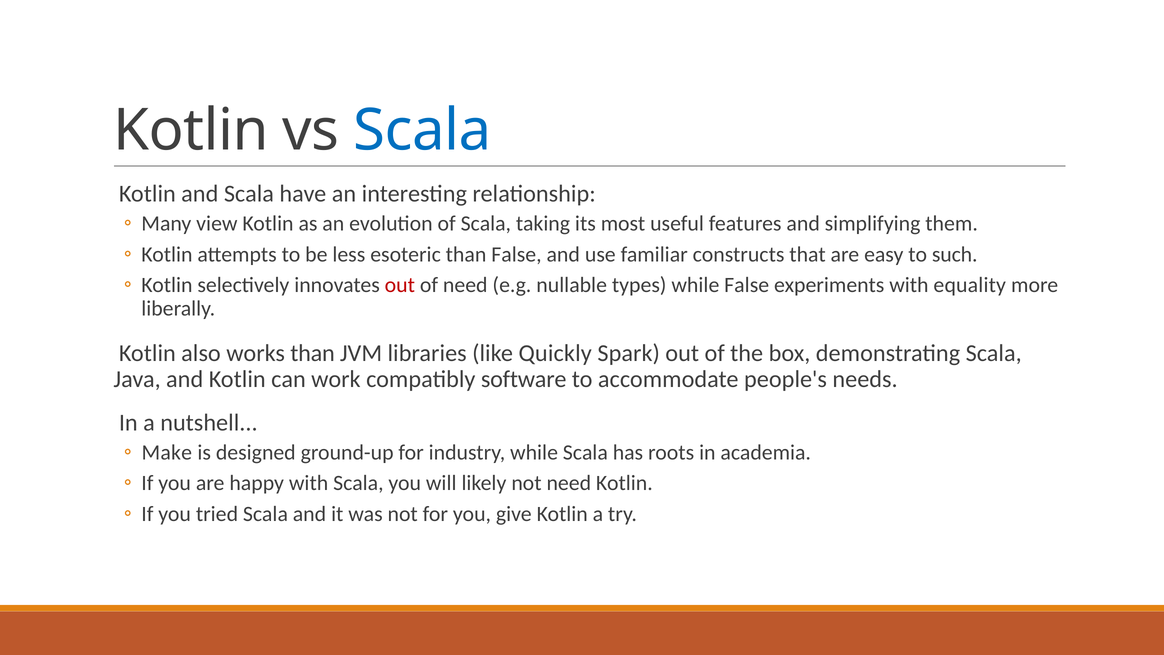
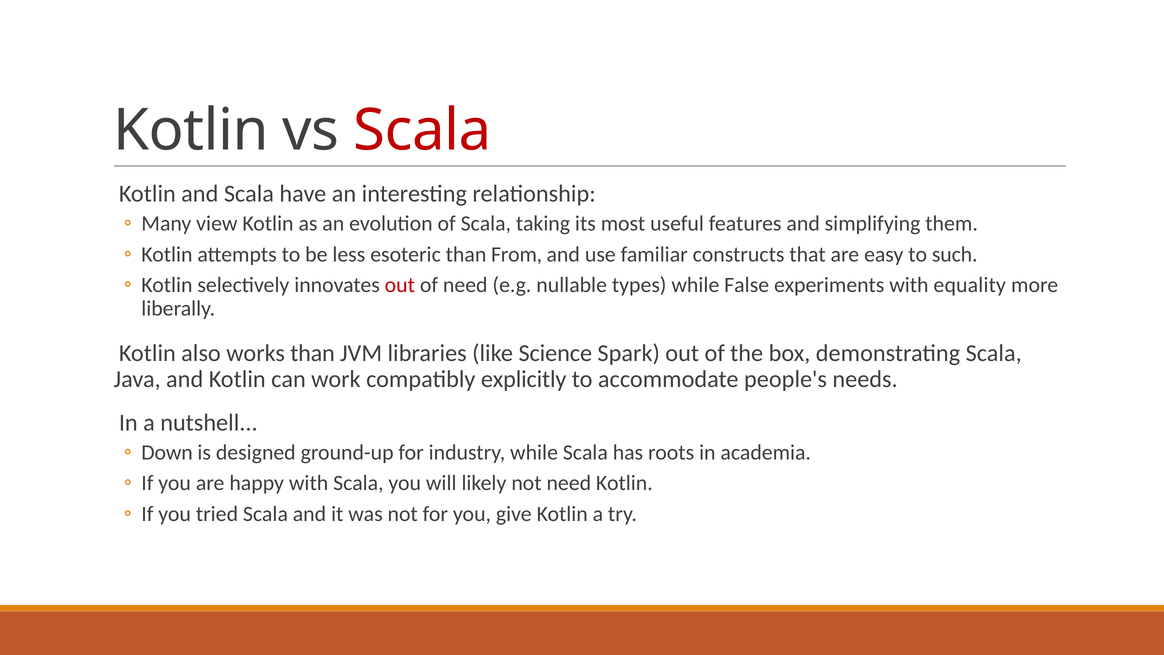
Scala colour: blue -> red (422, 130)
than False: False -> From (517, 254)
Quickly: Quickly -> Science (555, 353)
software: software -> explicitly (524, 379)
Make: Make -> Down (167, 452)
